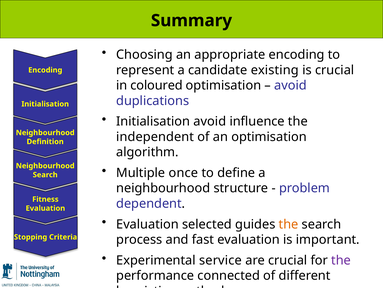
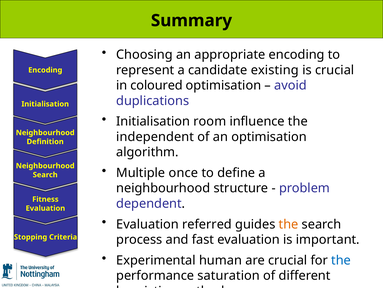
Initialisation avoid: avoid -> room (210, 121)
selected: selected -> referred (207, 224)
service: service -> human (221, 260)
the colour: purple -> blue (341, 260)
connected: connected -> saturation (229, 275)
